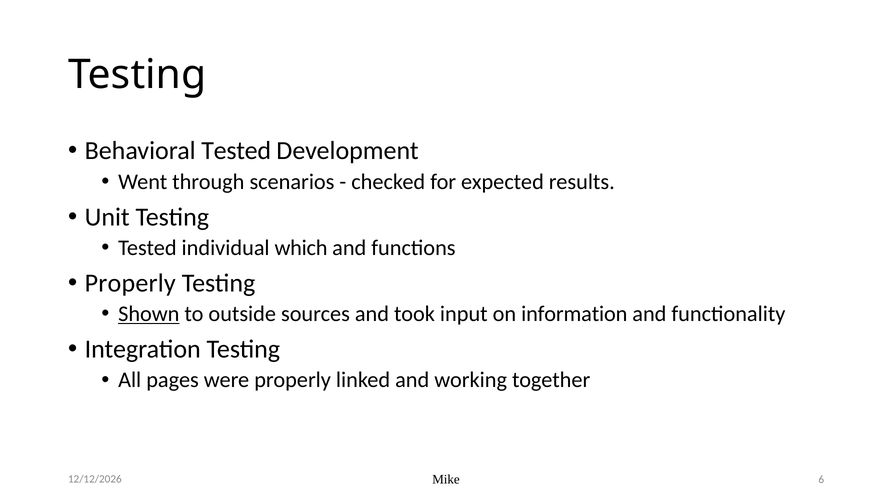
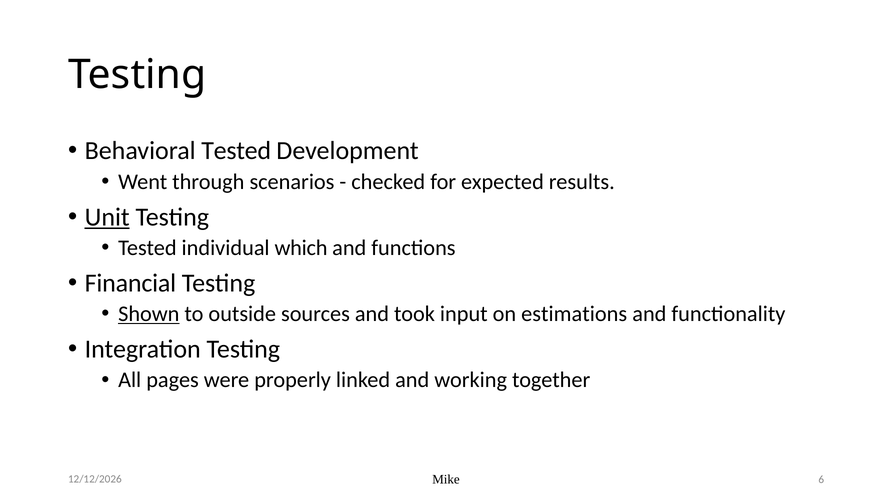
Unit underline: none -> present (107, 217)
Properly: Properly -> Financial (130, 283)
information: information -> estimations (574, 314)
